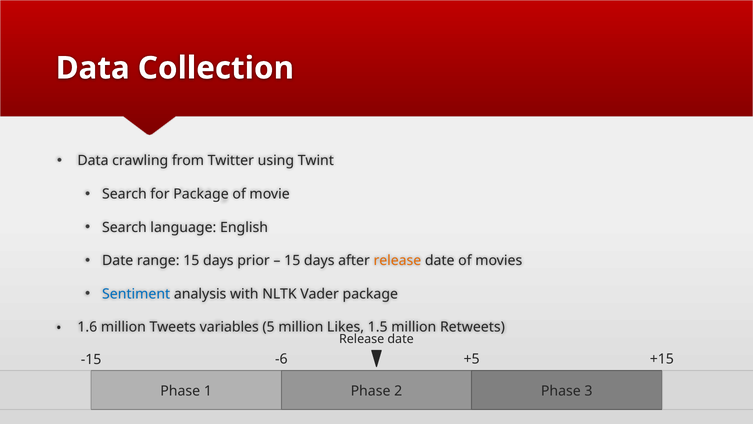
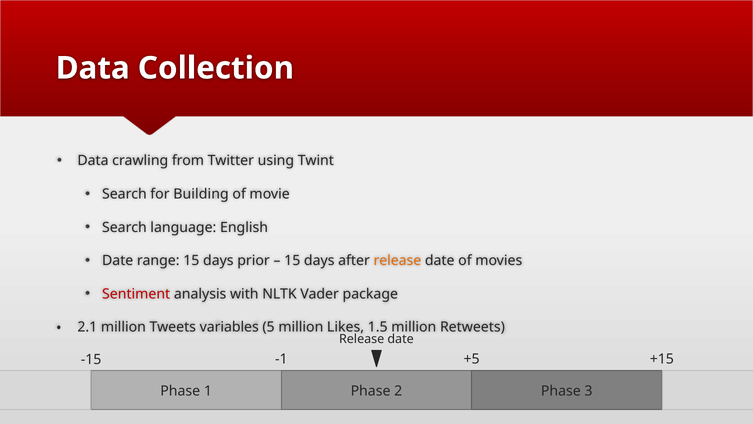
for Package: Package -> Building (201, 194)
Sentiment colour: blue -> red (136, 294)
1.6: 1.6 -> 2.1 (87, 327)
-6: -6 -> -1 (281, 359)
